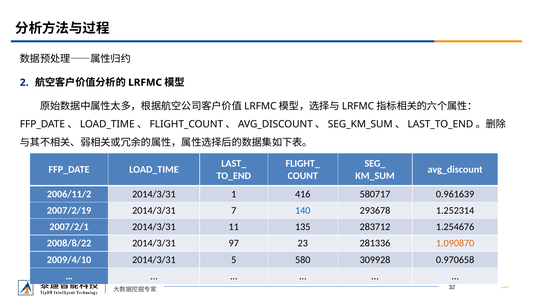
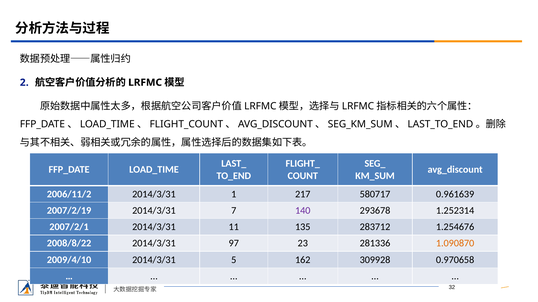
416: 416 -> 217 (303, 194)
140 colour: blue -> purple (303, 211)
580: 580 -> 162 (303, 260)
